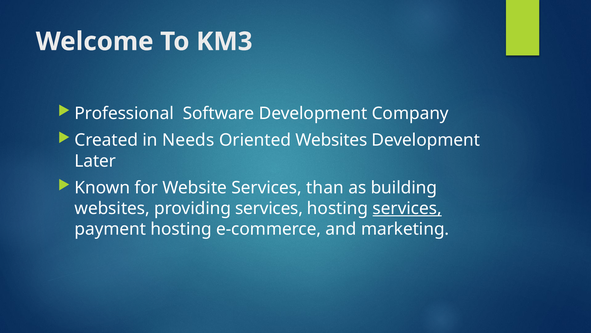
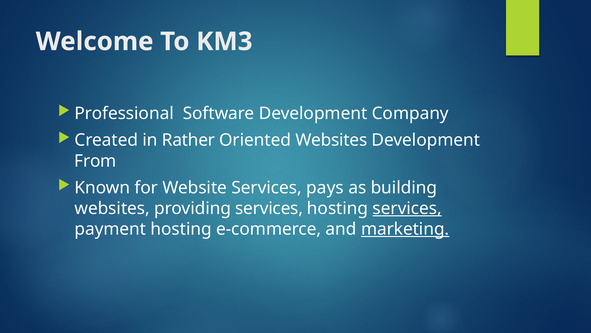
Needs: Needs -> Rather (188, 140)
Later: Later -> From (95, 161)
than: than -> pays (325, 188)
marketing underline: none -> present (405, 229)
